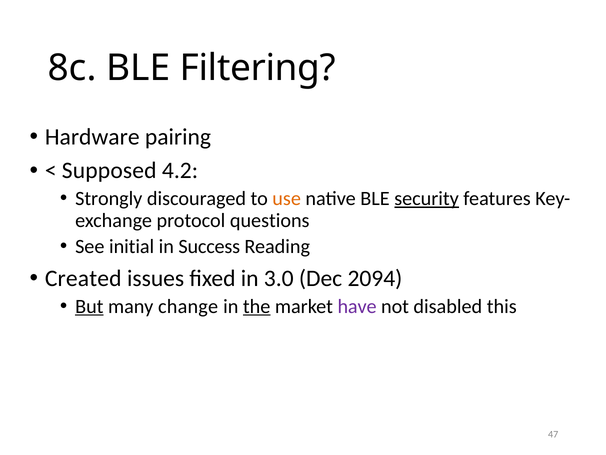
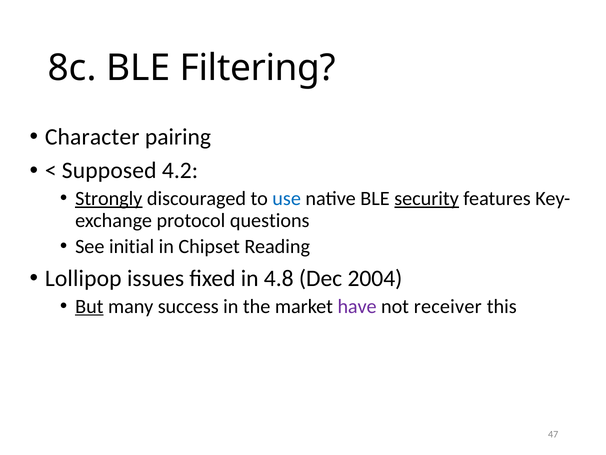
Hardware: Hardware -> Character (92, 137)
Strongly underline: none -> present (109, 198)
use colour: orange -> blue (287, 198)
Success: Success -> Chipset (209, 246)
Created: Created -> Lollipop (83, 278)
3.0: 3.0 -> 4.8 (279, 278)
2094: 2094 -> 2004 (375, 278)
change: change -> success (188, 306)
the underline: present -> none (257, 306)
disabled: disabled -> receiver (448, 306)
